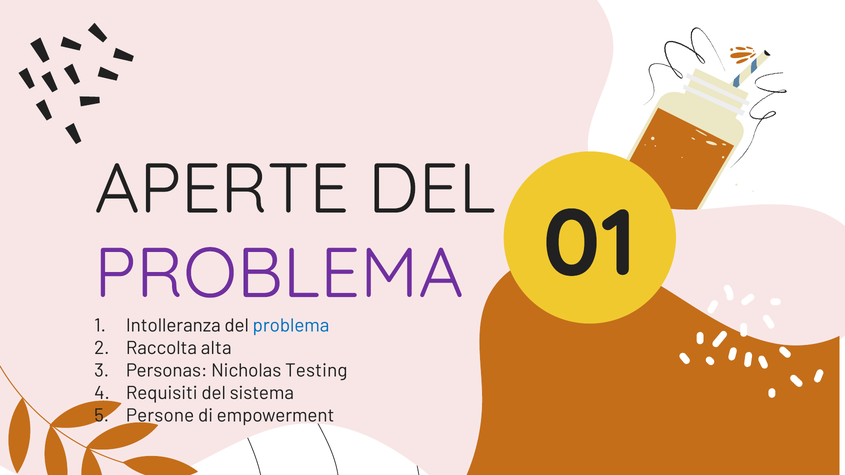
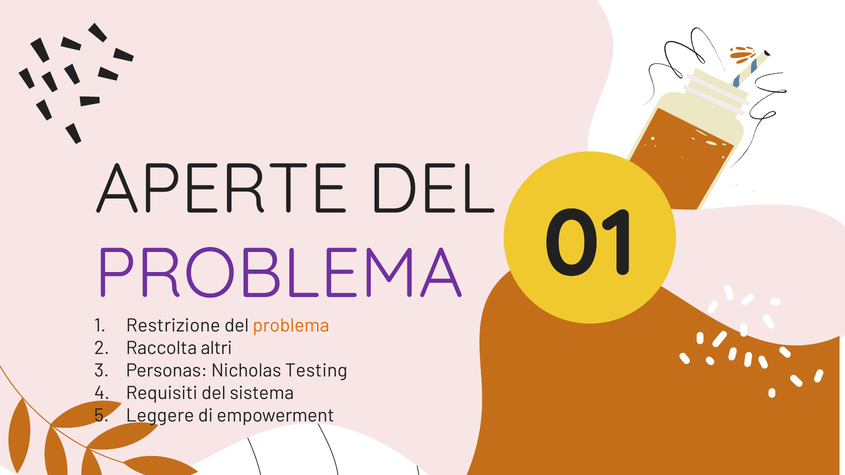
Intolleranza: Intolleranza -> Restrizione (173, 326)
problema colour: blue -> orange (291, 326)
alta: alta -> altri (216, 348)
Persone: Persone -> Leggere (160, 416)
